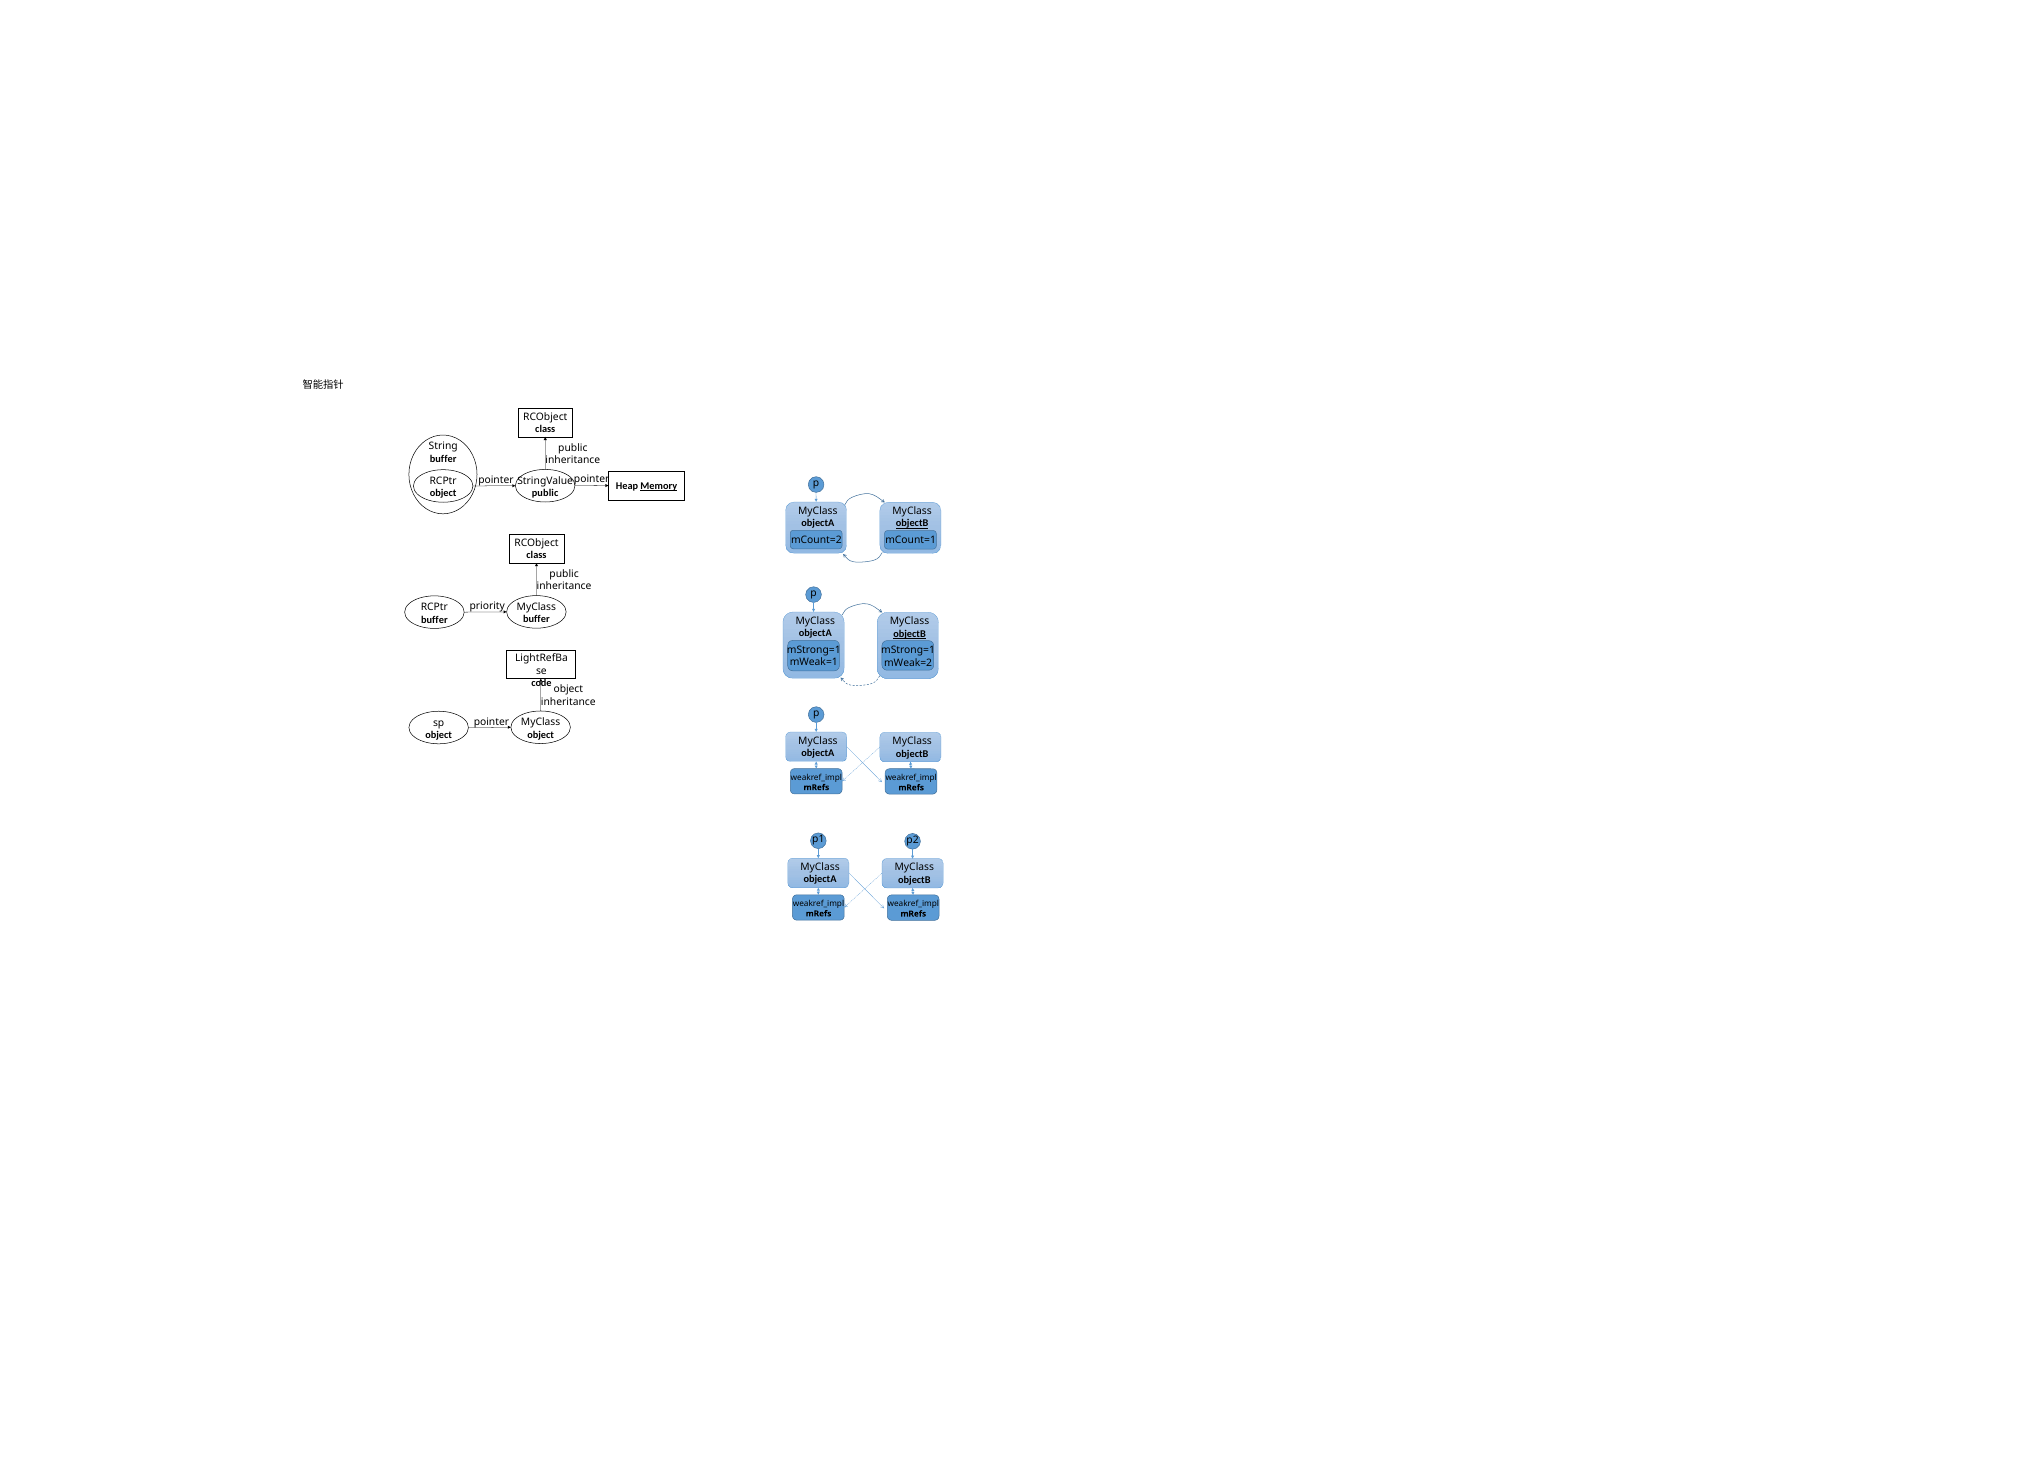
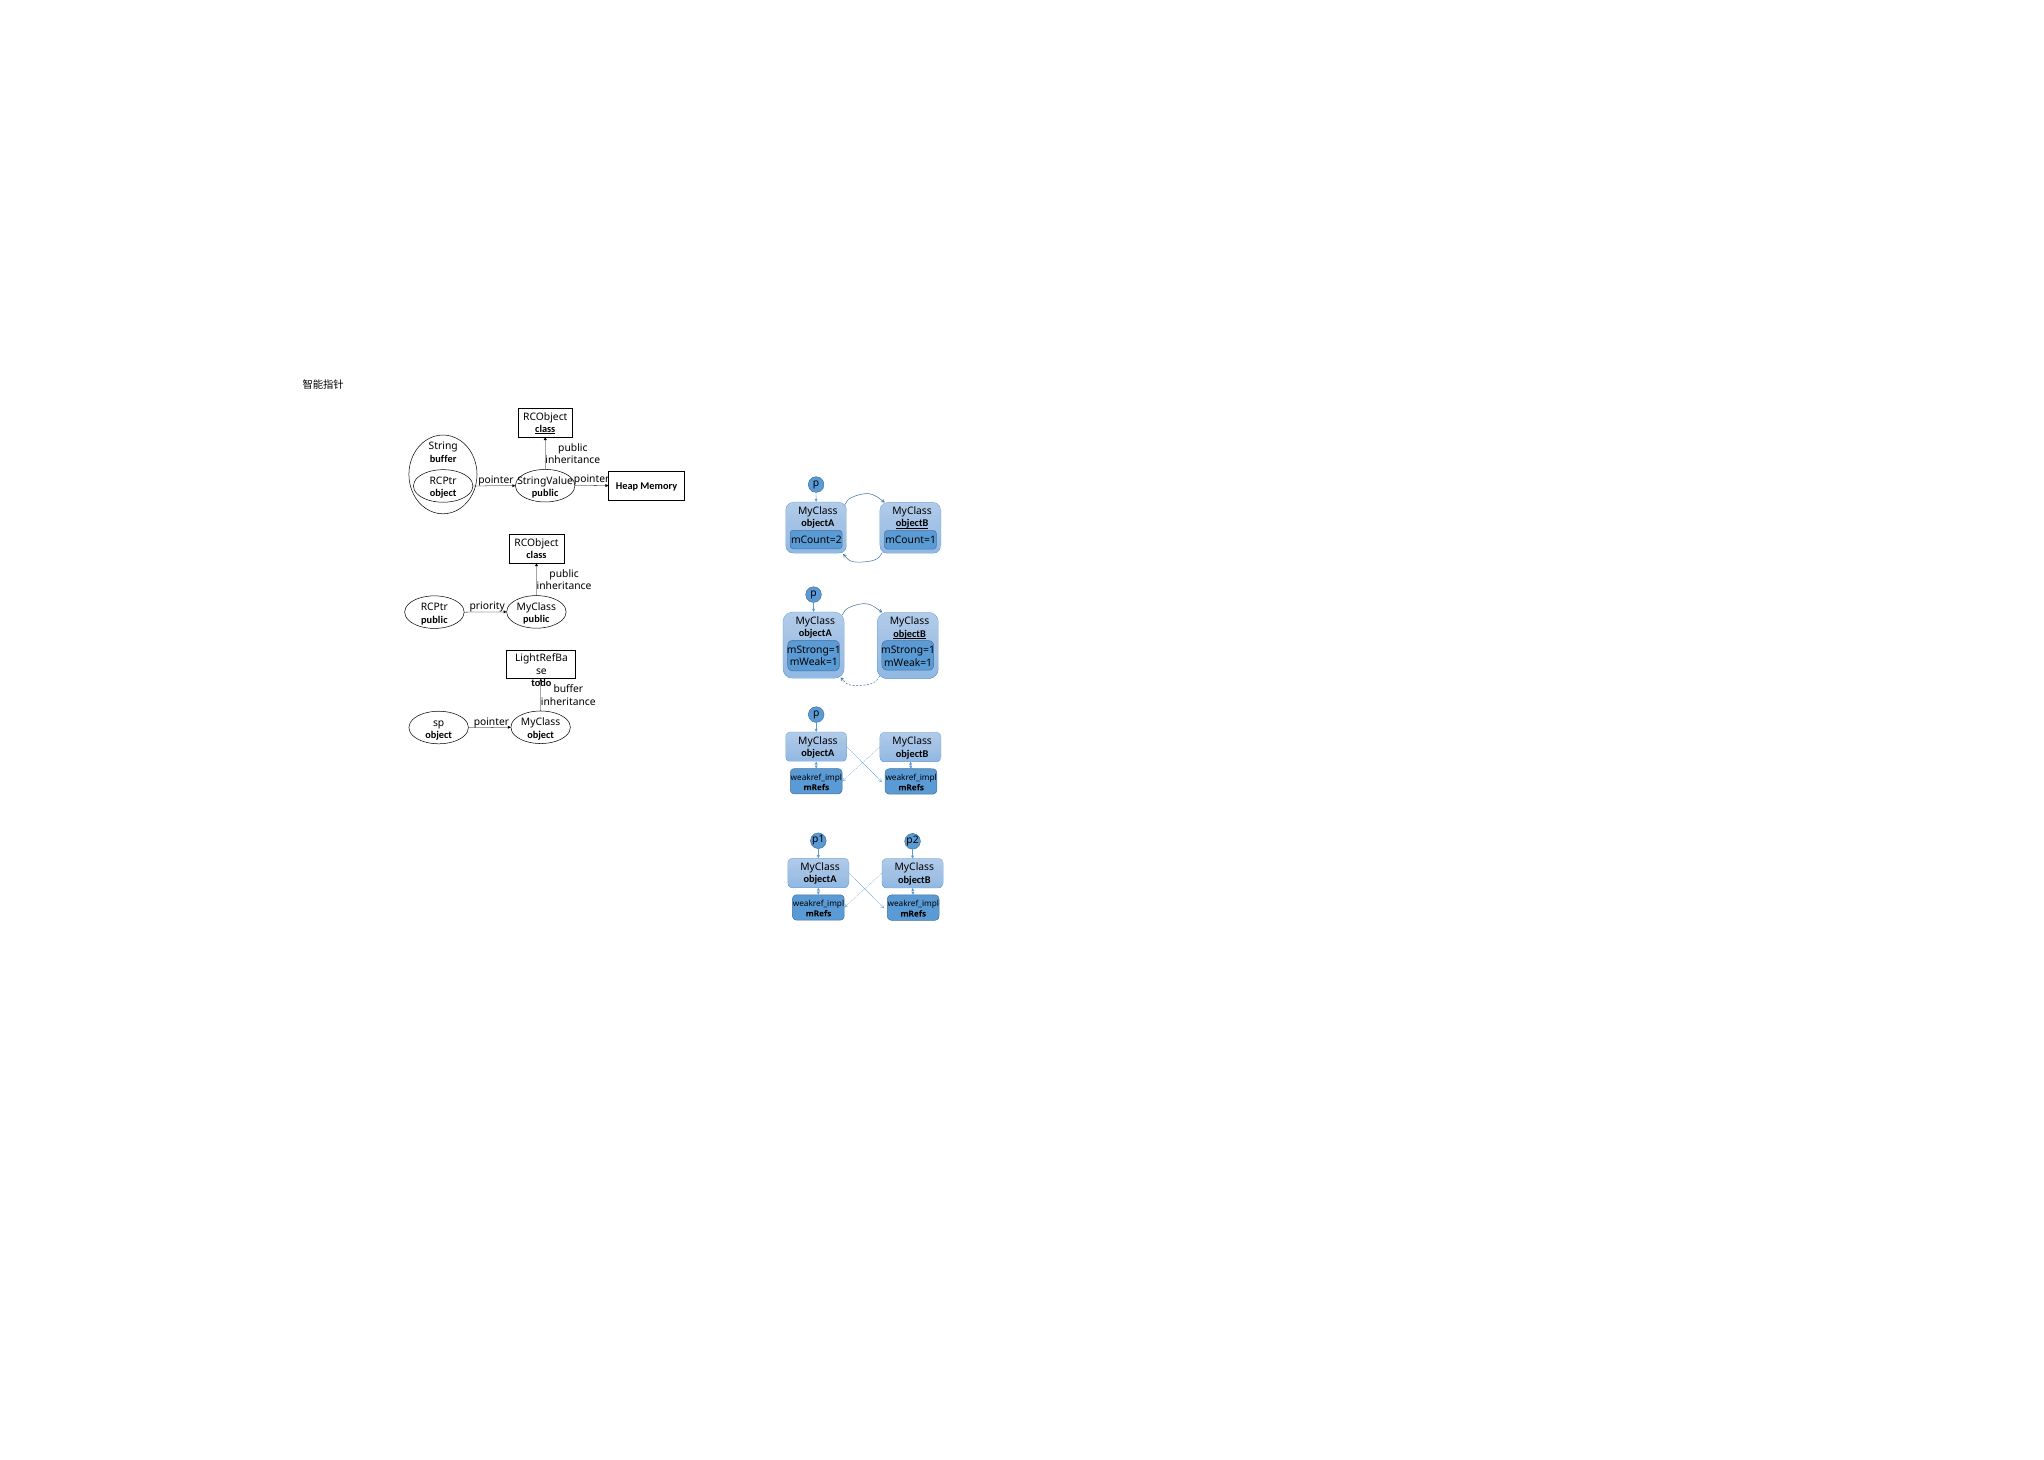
class underline: none -> present (545, 429)
Memory underline: present -> none (659, 486)
buffer: buffer -> public (536, 619)
buffer: buffer -> public (434, 620)
mWeak=2: mWeak=2 -> mWeak=1 (908, 663)
code: code -> todo (541, 683)
object: object -> buffer (568, 689)
